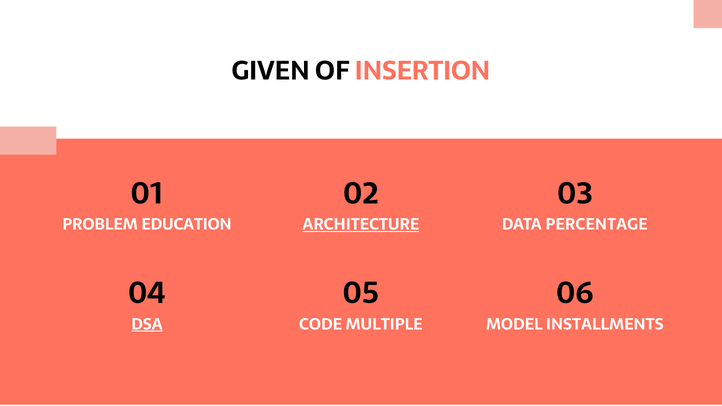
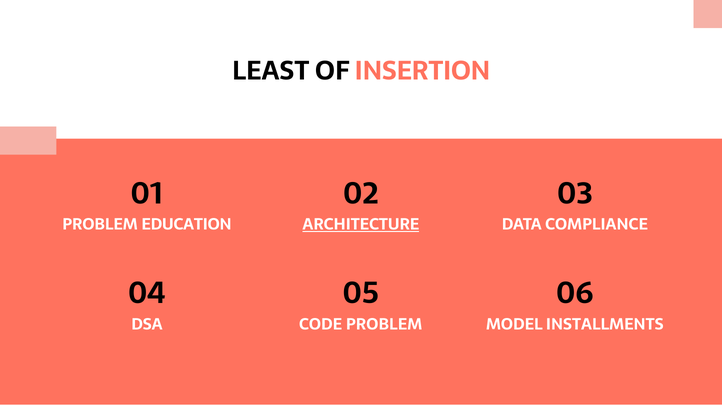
GIVEN: GIVEN -> LEAST (271, 71)
PERCENTAGE: PERCENTAGE -> COMPLIANCE (597, 225)
DSA underline: present -> none (147, 324)
CODE MULTIPLE: MULTIPLE -> PROBLEM (384, 324)
